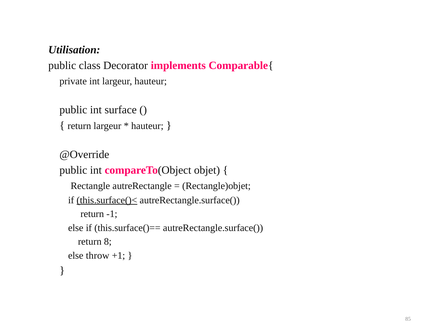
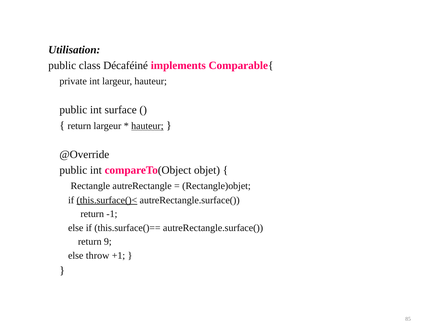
Decorator: Decorator -> Décaféiné (126, 66)
hauteur underline: none -> present (147, 126)
8: 8 -> 9 (108, 242)
